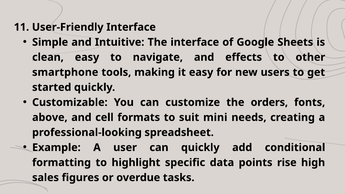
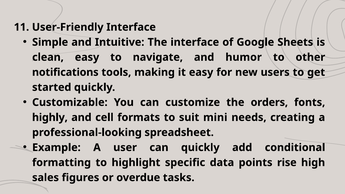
effects: effects -> humor (244, 57)
smartphone: smartphone -> notifications (65, 72)
above: above -> highly (50, 117)
